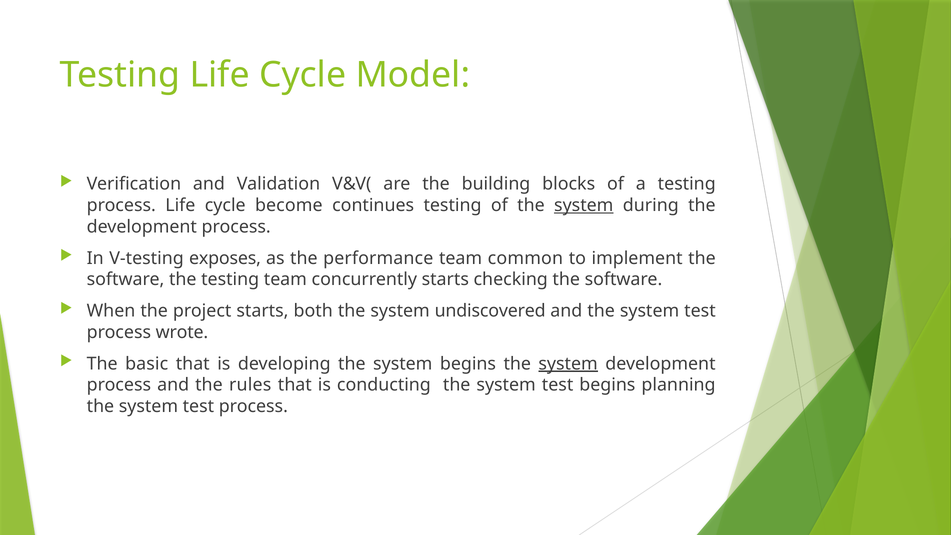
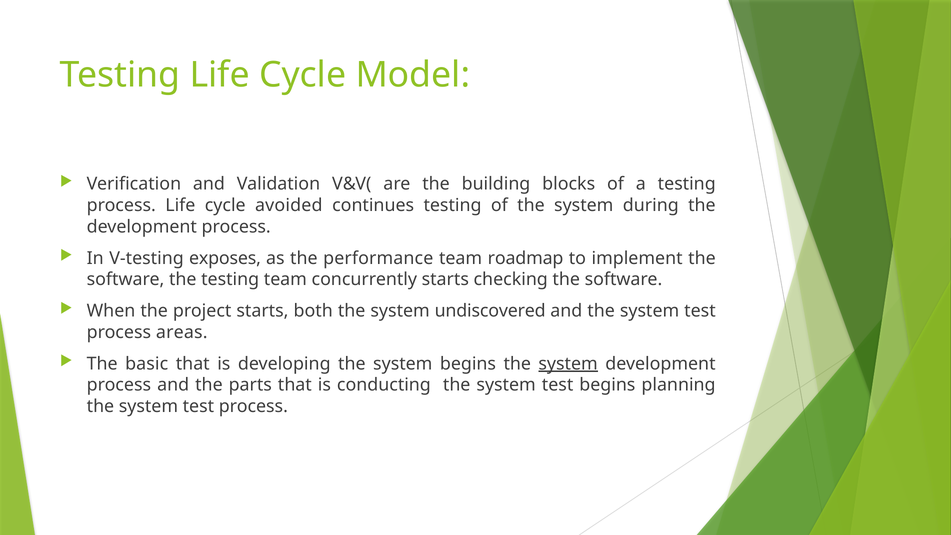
become: become -> avoided (289, 205)
system underline: present -> none (584, 205)
common: common -> roadmap (526, 258)
wrote: wrote -> areas (182, 332)
rules: rules -> parts (250, 385)
